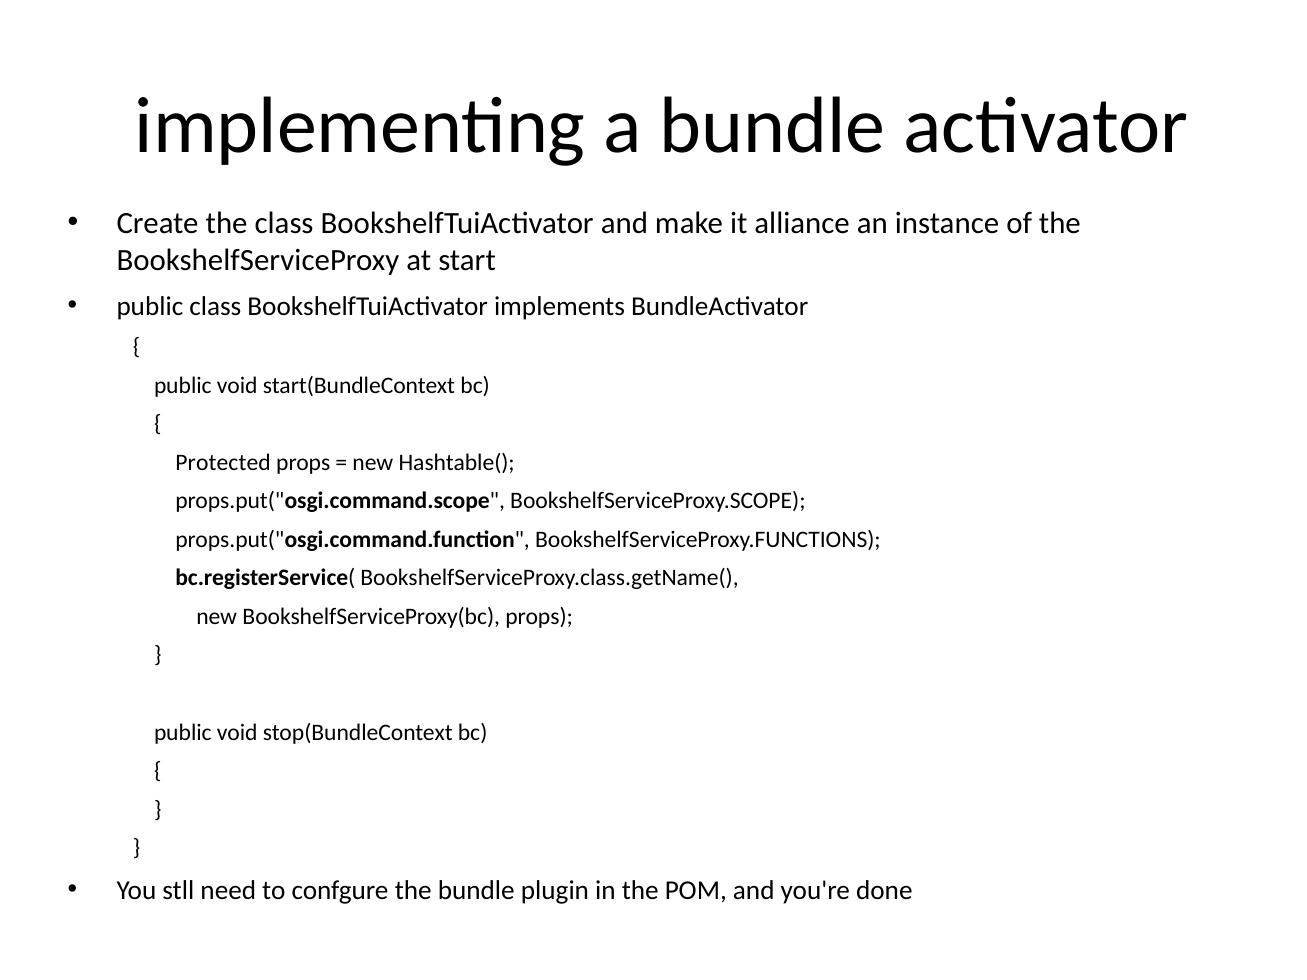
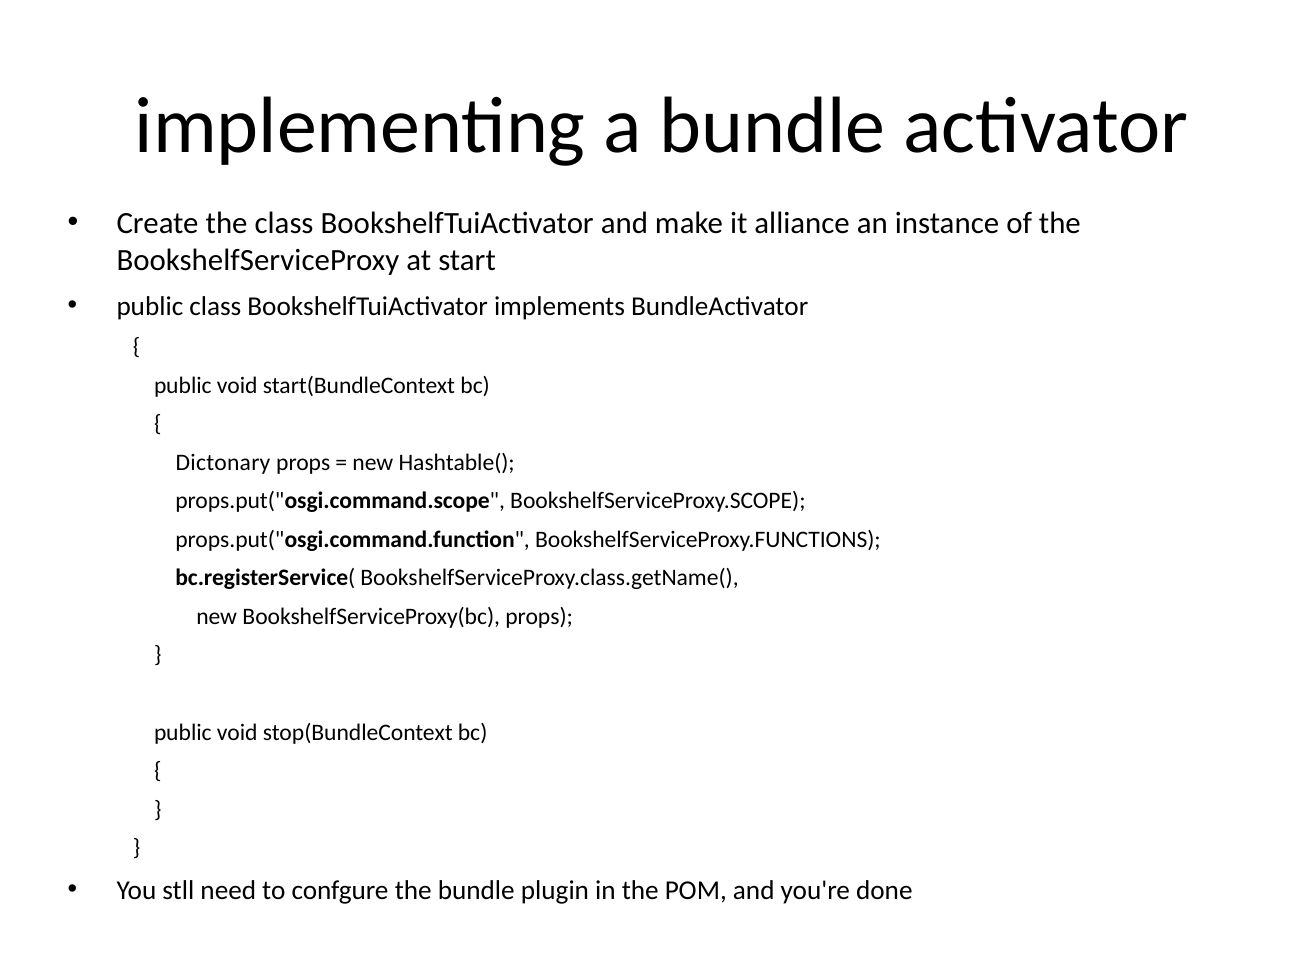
Protected: Protected -> Dictonary (223, 463)
